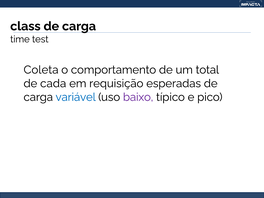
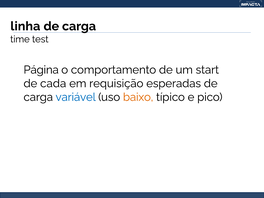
class: class -> linha (25, 26)
Coleta: Coleta -> Página (41, 70)
total: total -> start (207, 70)
baixo colour: purple -> orange (138, 97)
